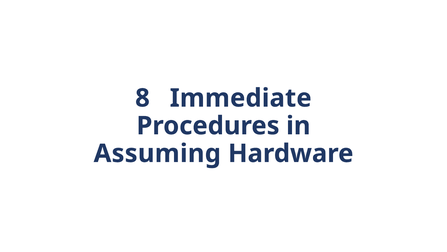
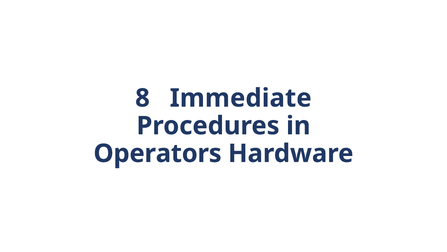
Assuming: Assuming -> Operators (158, 153)
